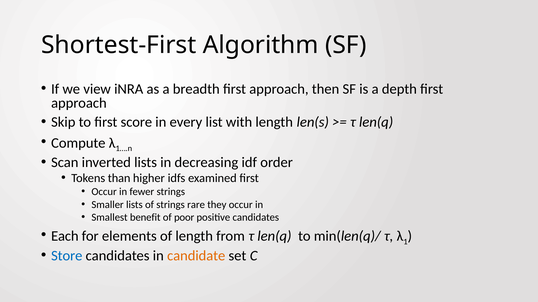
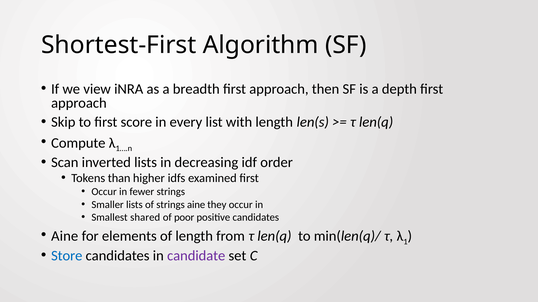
strings rare: rare -> aine (196, 205)
benefit: benefit -> shared (145, 218)
Each: Each -> Aine (65, 237)
candidate colour: orange -> purple (196, 256)
